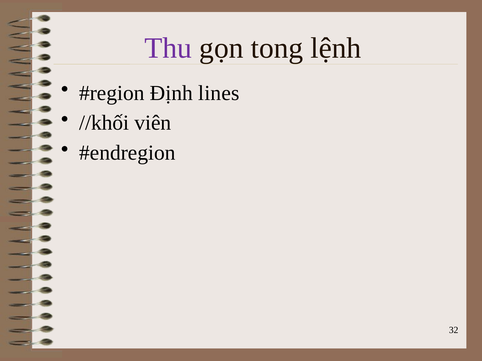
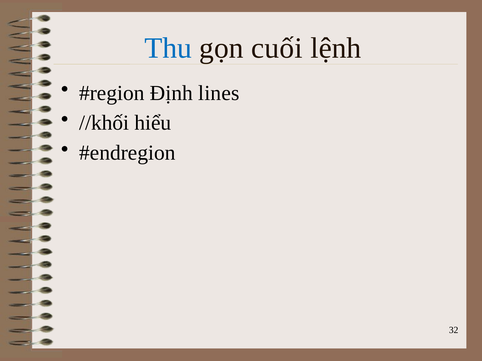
Thu colour: purple -> blue (168, 48)
tong: tong -> cuối (277, 48)
viên: viên -> hiểu (153, 123)
